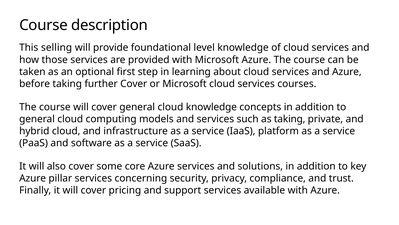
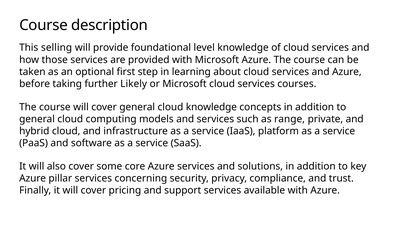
further Cover: Cover -> Likely (134, 83)
as taking: taking -> range (290, 119)
